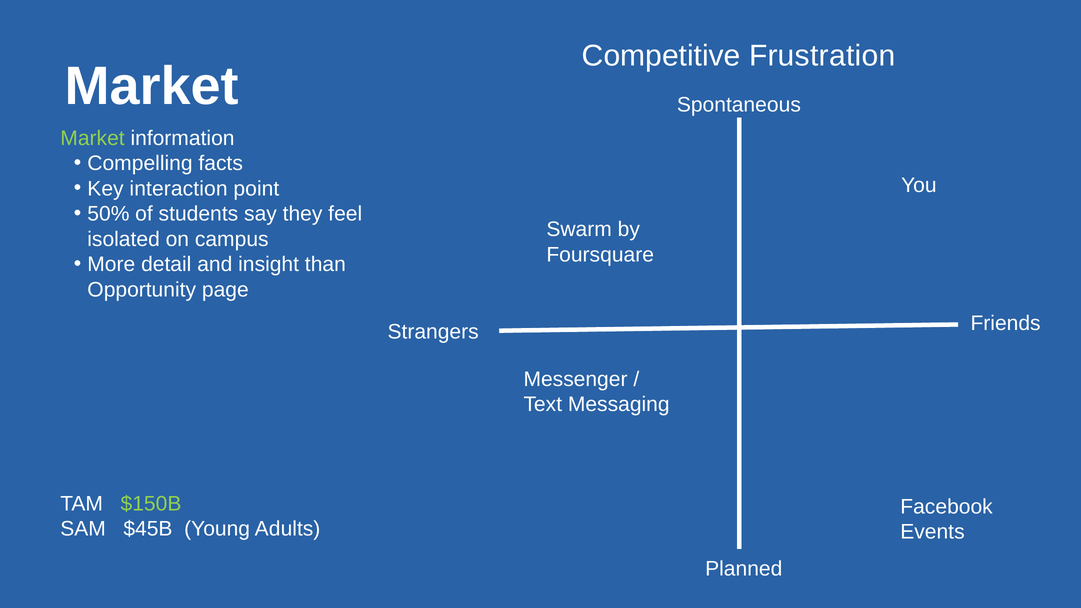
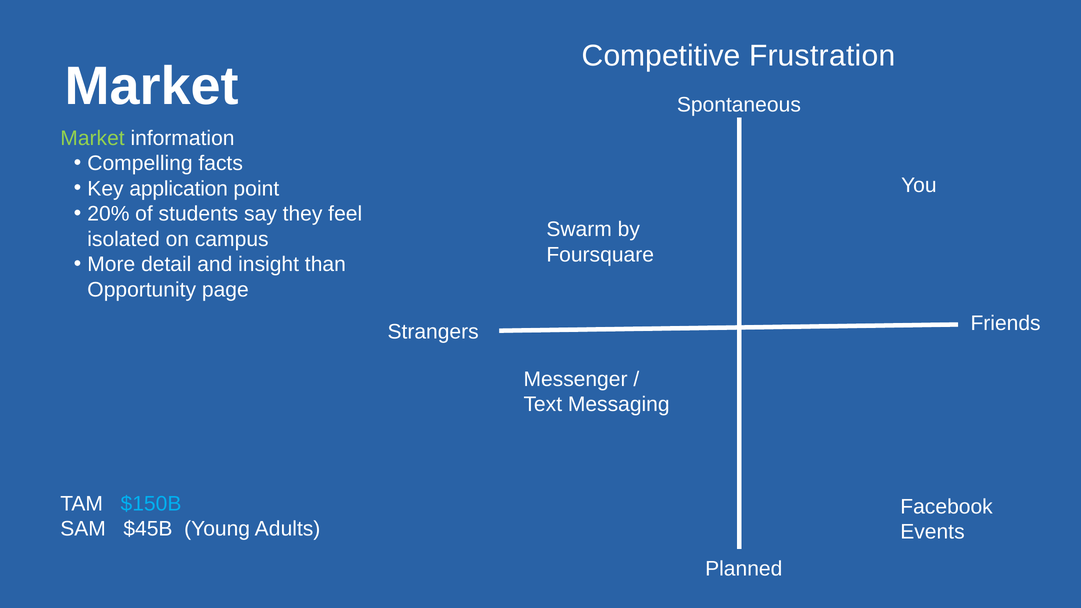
interaction: interaction -> application (179, 189)
50%: 50% -> 20% (108, 214)
$150B colour: light green -> light blue (151, 504)
